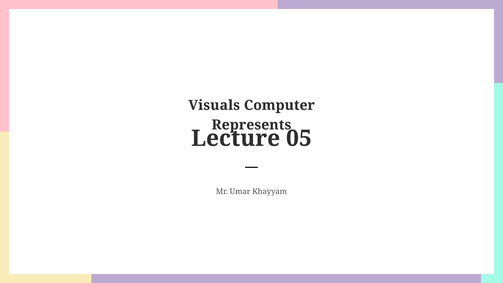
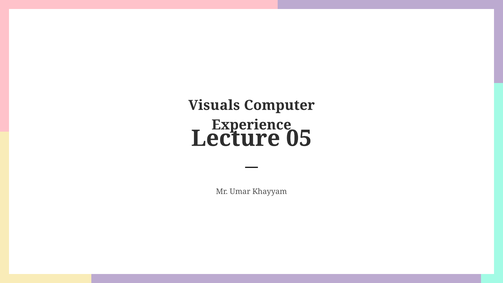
Represents: Represents -> Experience (252, 125)
